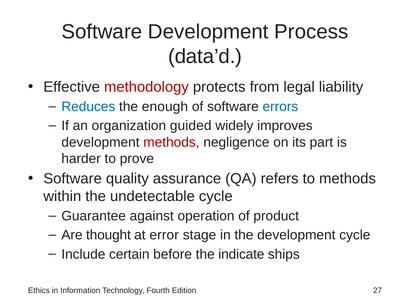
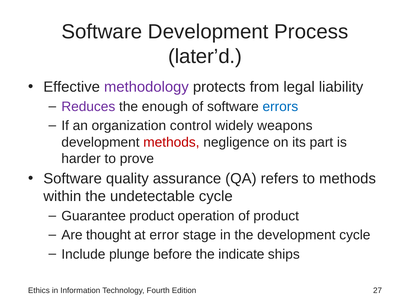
data’d: data’d -> later’d (205, 56)
methodology colour: red -> purple (146, 87)
Reduces colour: blue -> purple (88, 107)
guided: guided -> control (191, 126)
improves: improves -> weapons (285, 126)
Guarantee against: against -> product (152, 216)
certain: certain -> plunge (129, 255)
